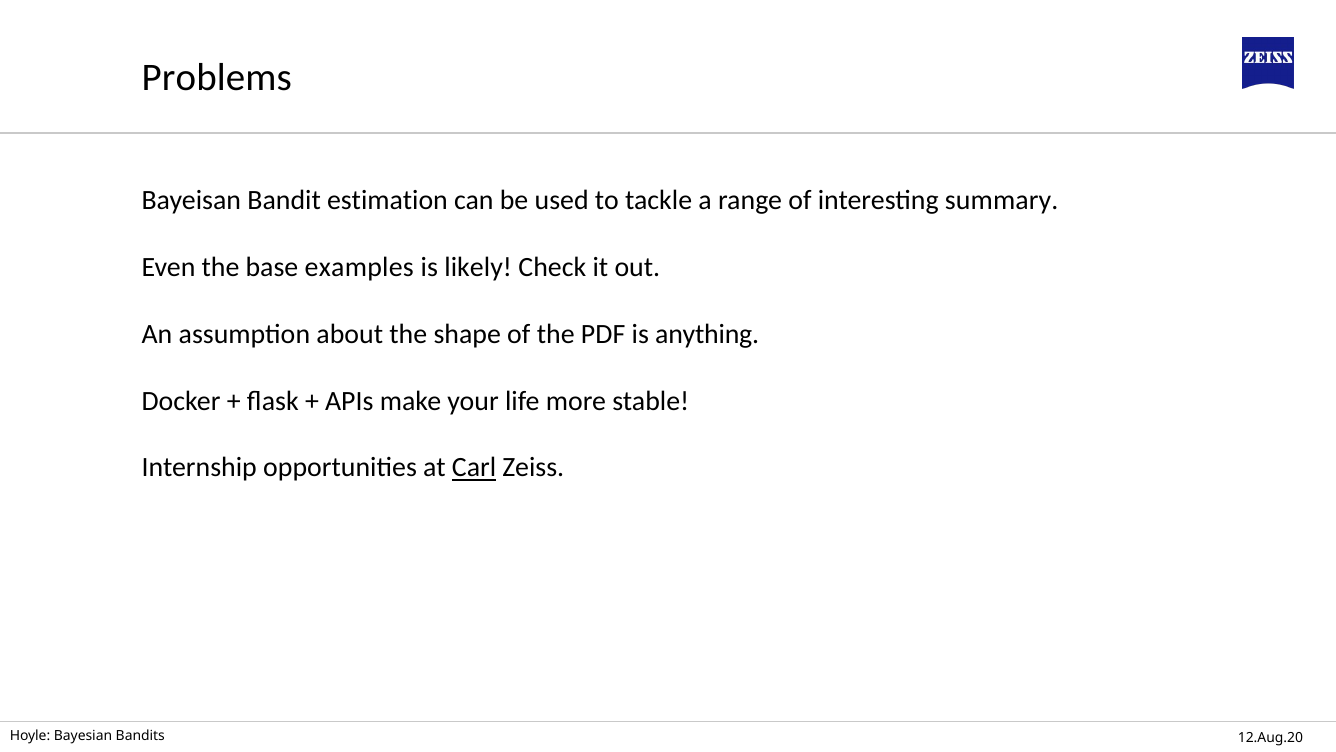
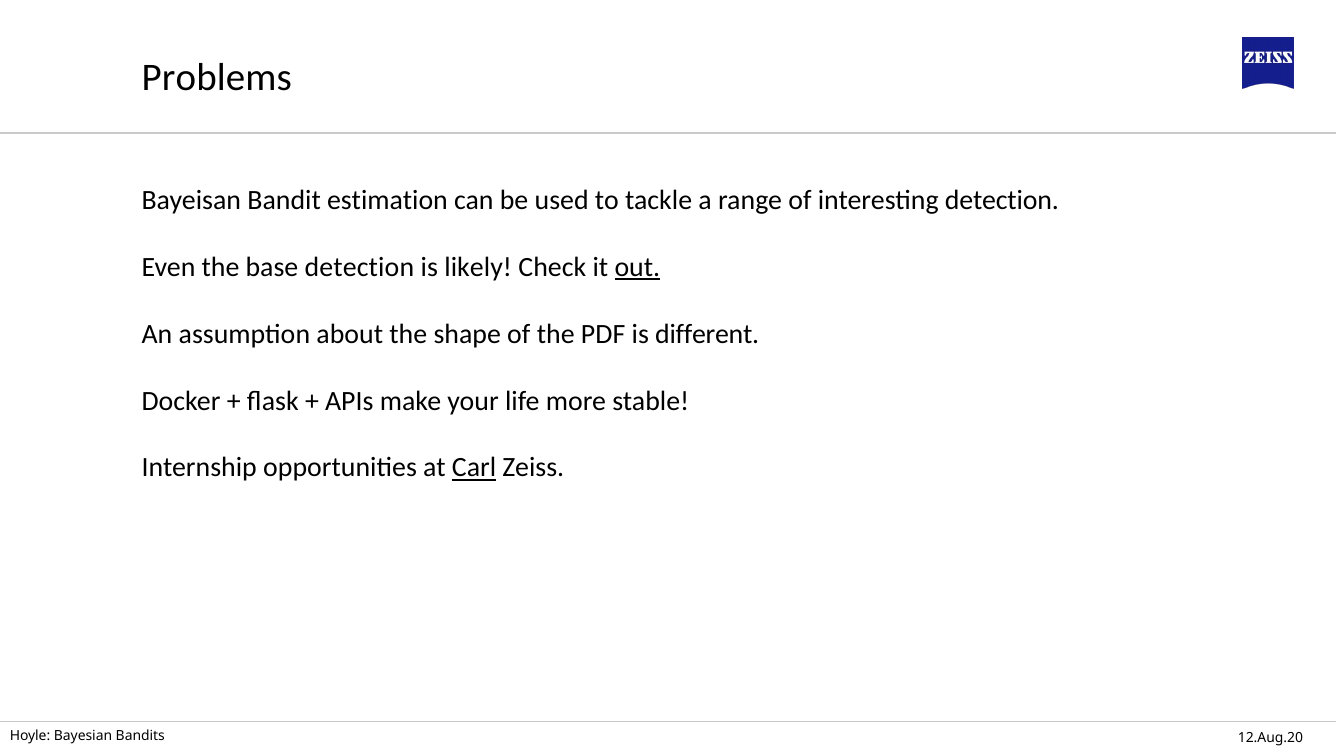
interesting summary: summary -> detection (1002, 200)
base examples: examples -> detection (359, 267)
out underline: none -> present (637, 267)
anything: anything -> different (707, 334)
